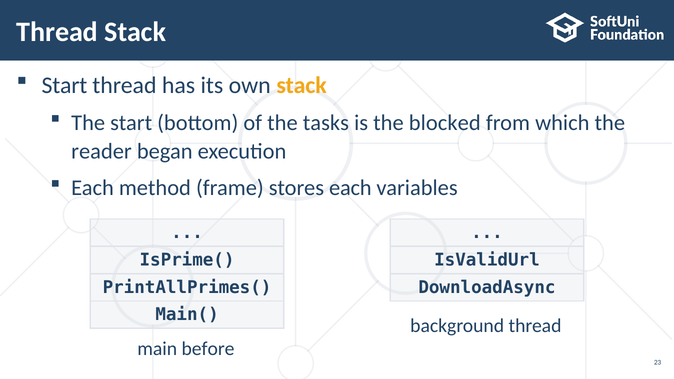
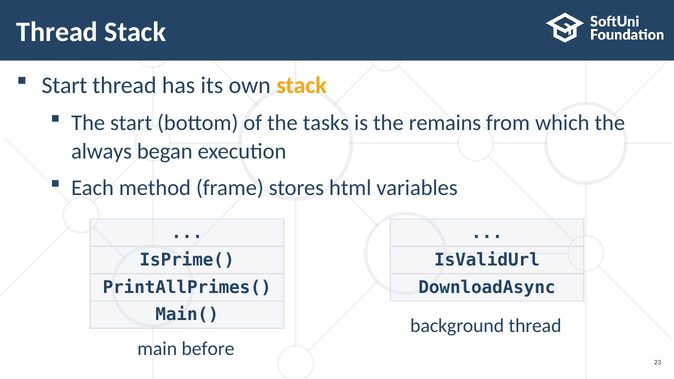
blocked: blocked -> remains (445, 123)
reader: reader -> always (102, 151)
stores each: each -> html (350, 188)
